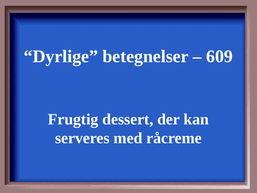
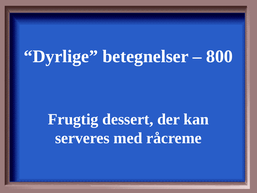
609: 609 -> 800 (219, 56)
